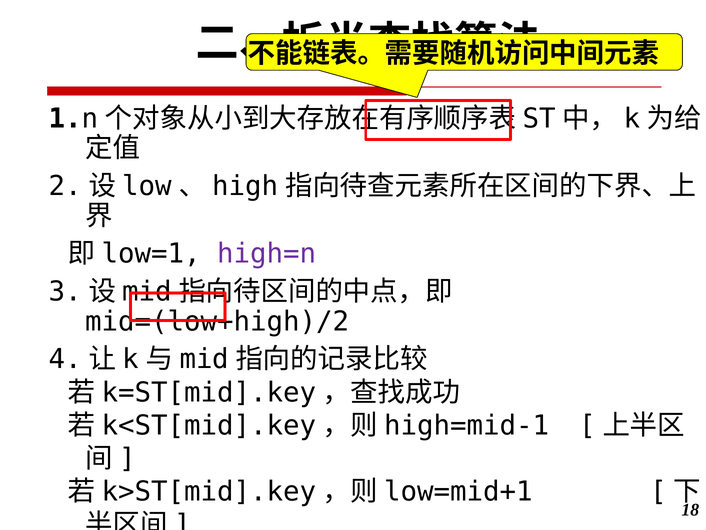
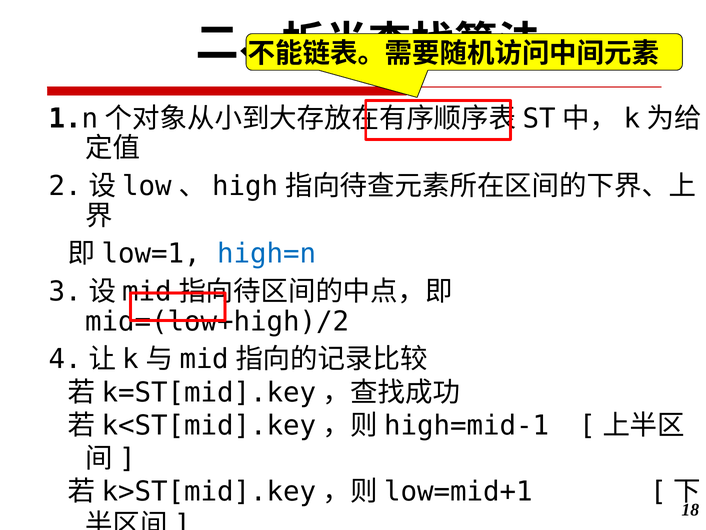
high=n colour: purple -> blue (267, 254)
